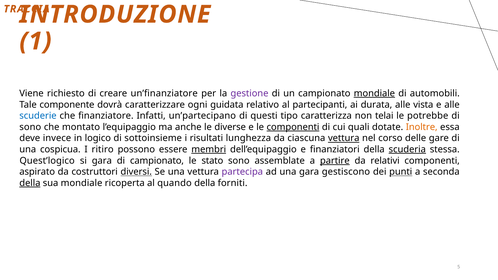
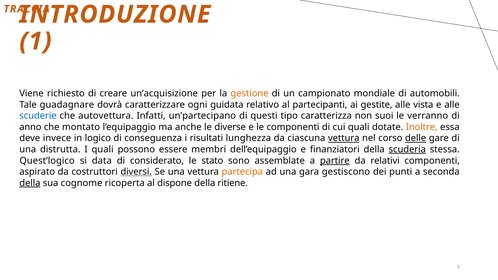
un’finanziatore: un’finanziatore -> un’acquisizione (164, 93)
gestione colour: purple -> orange (249, 93)
mondiale underline: present -> none (374, 93)
componente: componente -> guadagnare (67, 105)
durata: durata -> gestite (377, 105)
finanziatore: finanziatore -> autovettura (106, 116)
telai: telai -> suoi (384, 116)
potrebbe: potrebbe -> verranno (428, 116)
sono: sono -> anno (30, 127)
componenti underline: present -> none (293, 127)
sottoinsieme: sottoinsieme -> conseguenza (153, 138)
delle underline: none -> present (416, 138)
cospicua: cospicua -> distrutta (60, 149)
I ritiro: ritiro -> quali (103, 149)
membri underline: present -> none (209, 149)
si gara: gara -> data (102, 161)
di campionato: campionato -> considerato (157, 161)
partecipa colour: purple -> orange (242, 172)
punti underline: present -> none (401, 172)
sua mondiale: mondiale -> cognome (82, 183)
quando: quando -> dispone (175, 183)
forniti: forniti -> ritiene (233, 183)
